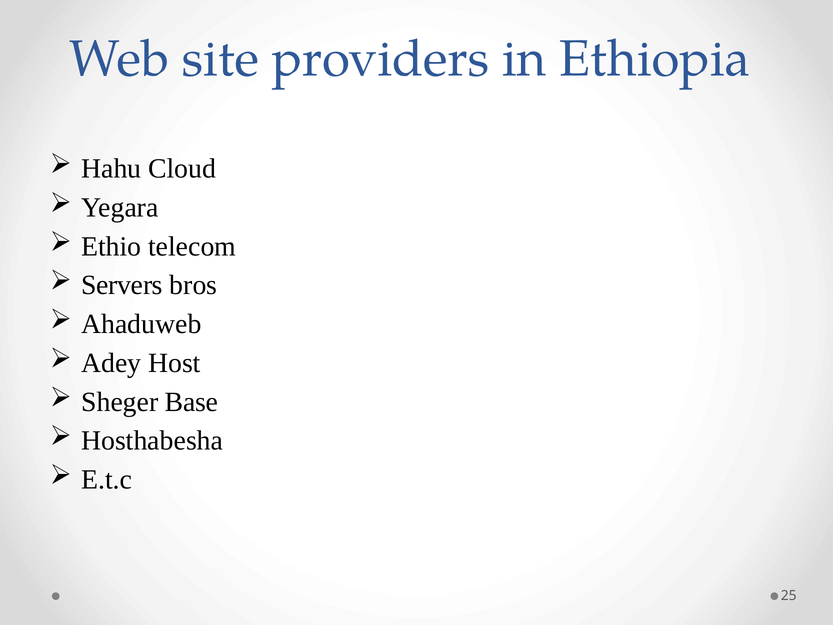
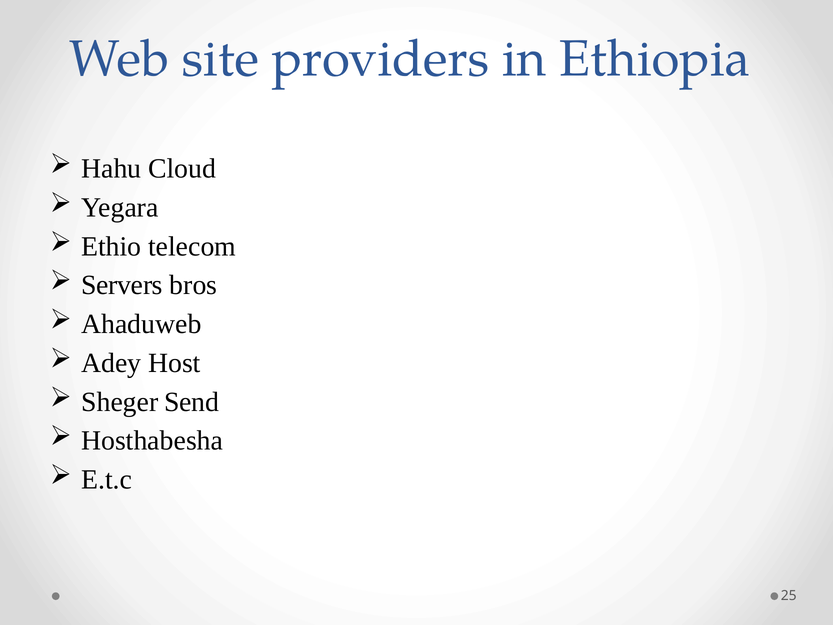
Base: Base -> Send (192, 402)
